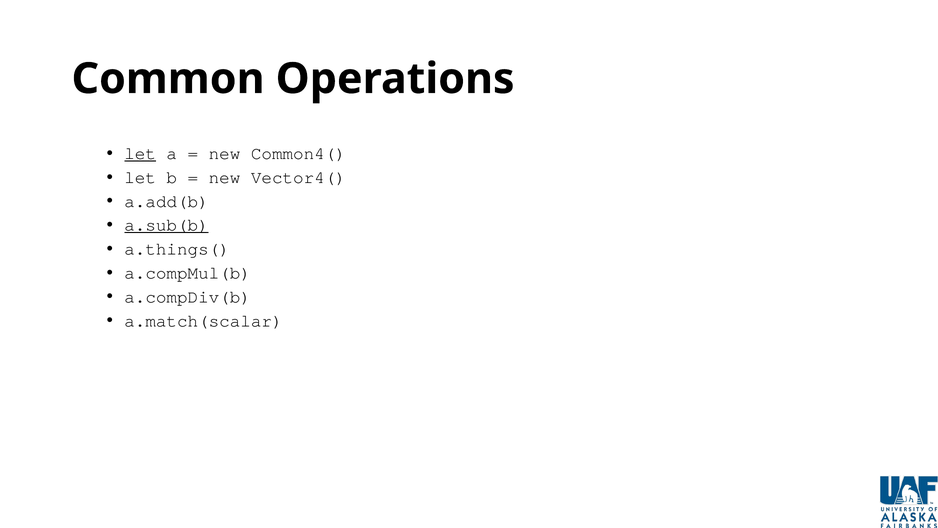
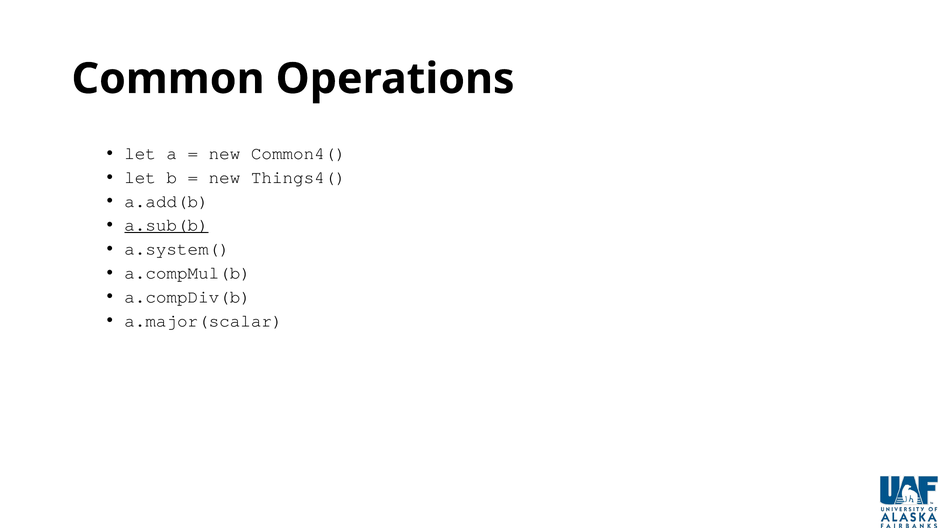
let underline: present -> none (140, 153)
Vector4(: Vector4( -> Things4( (298, 177)
a.things(: a.things( -> a.system( (177, 249)
a.match(scalar: a.match(scalar -> a.major(scalar (203, 320)
